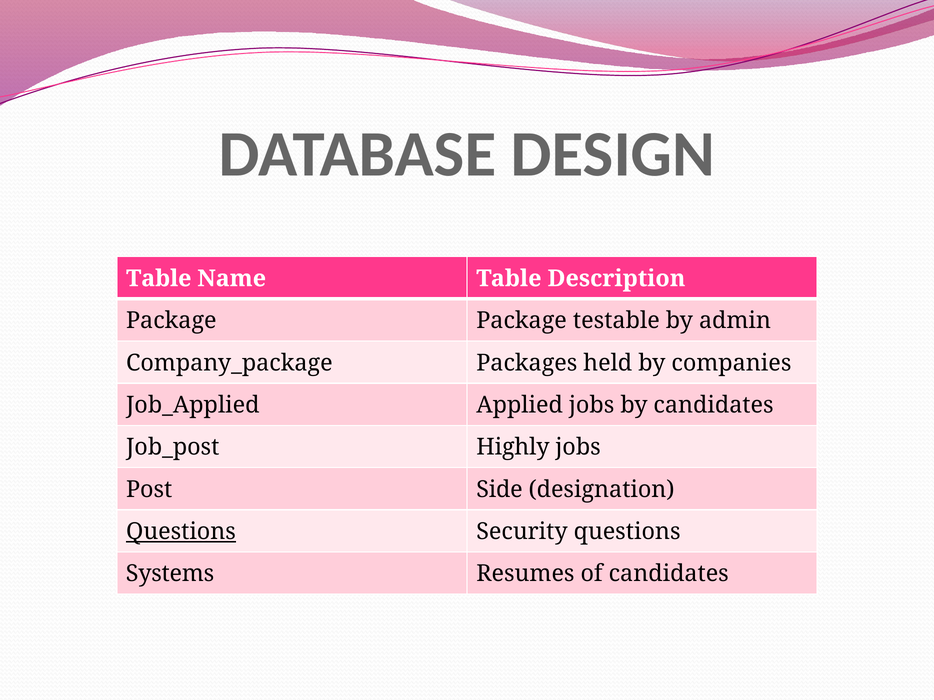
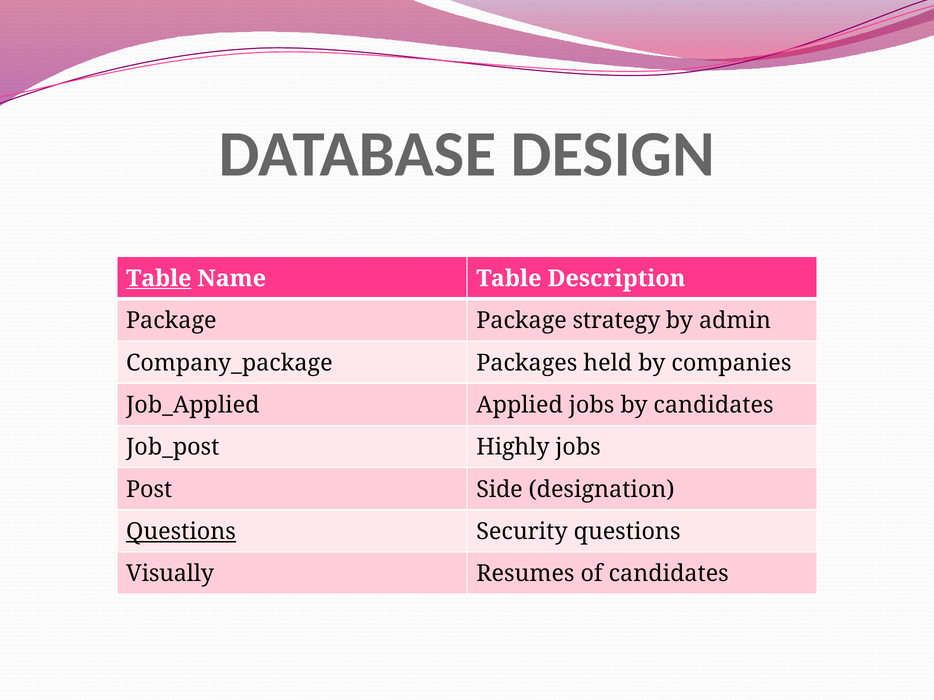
Table underline: none -> present (159, 279)
testable: testable -> strategy (616, 321)
Systems: Systems -> Visually (170, 574)
